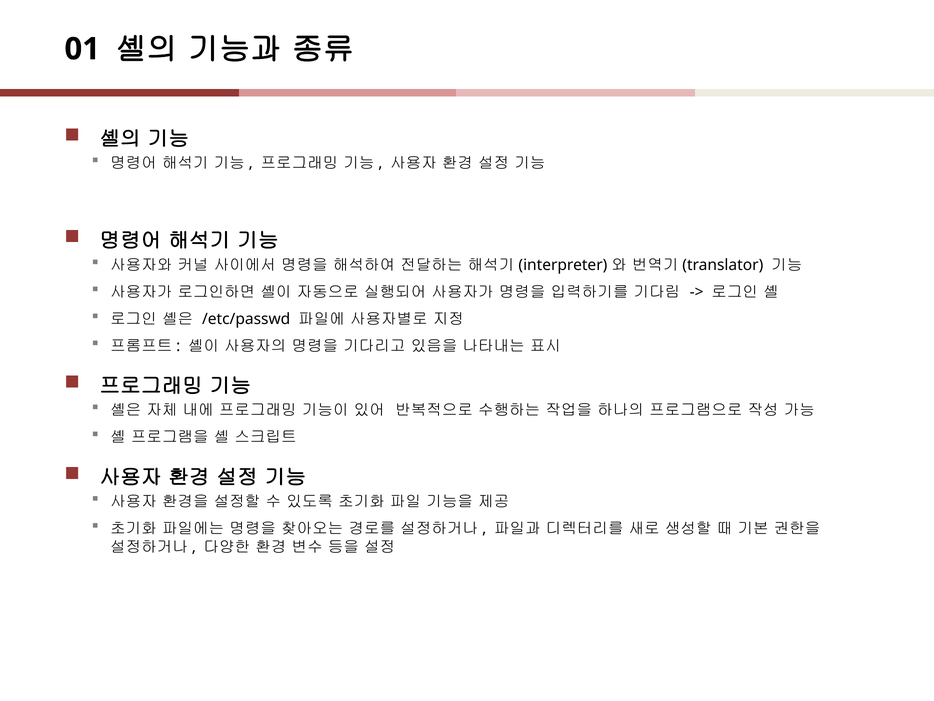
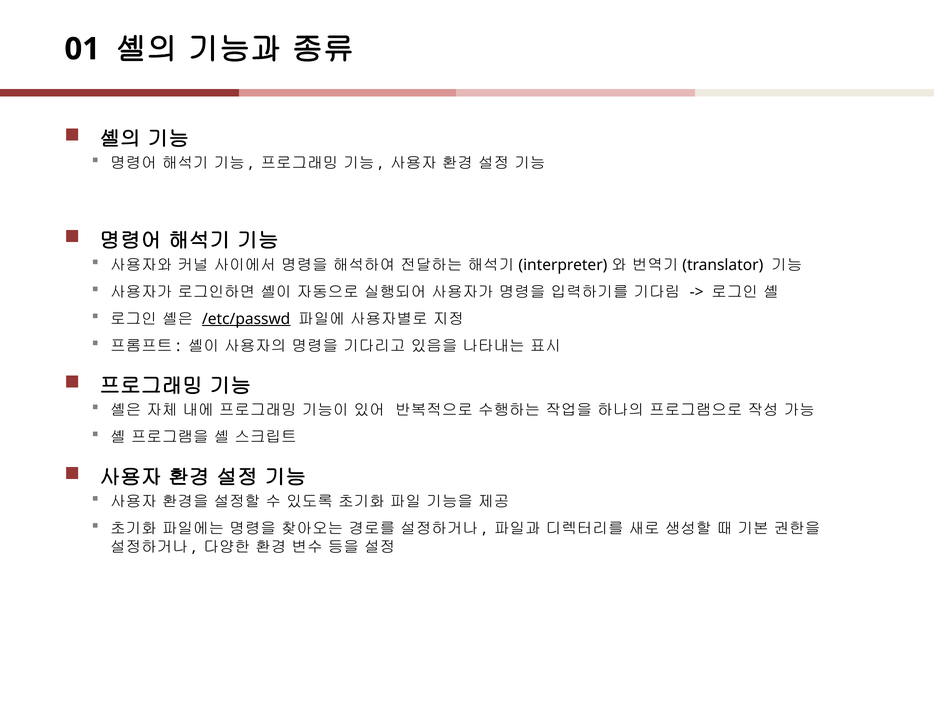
/etc/passwd underline: none -> present (246, 319)
